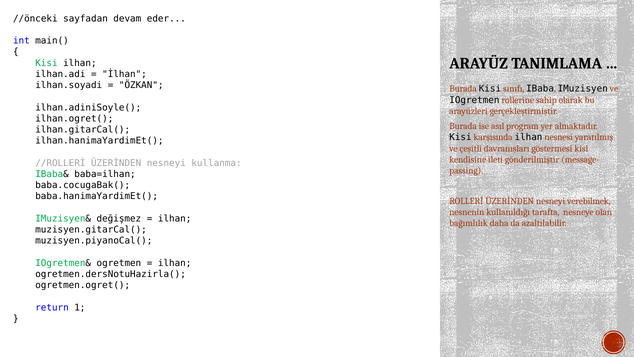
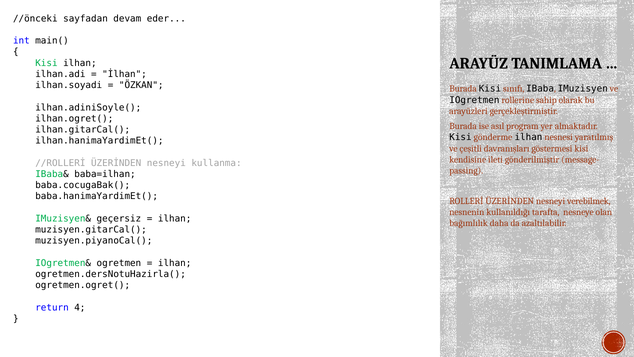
karşısında: karşısında -> gönderme (493, 137)
değişmez: değişmez -> geçersiz (119, 218)
1: 1 -> 4 (80, 307)
